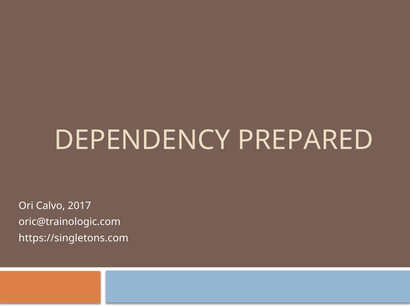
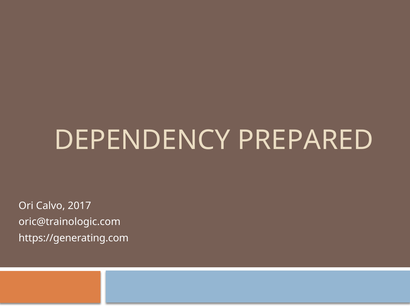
https://singletons.com: https://singletons.com -> https://generating.com (74, 239)
